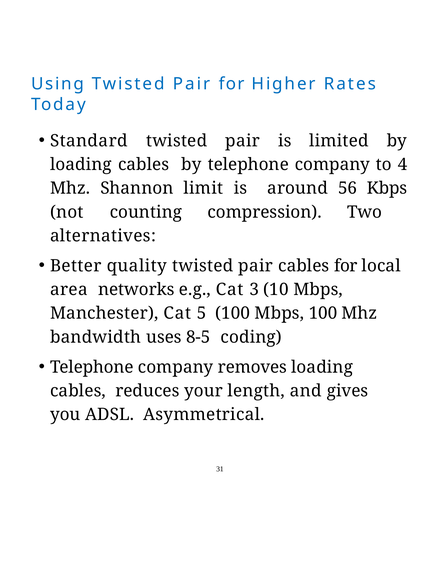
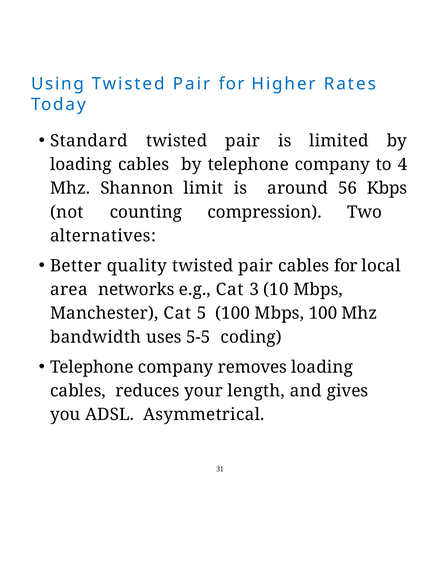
8-5: 8-5 -> 5-5 (198, 337)
